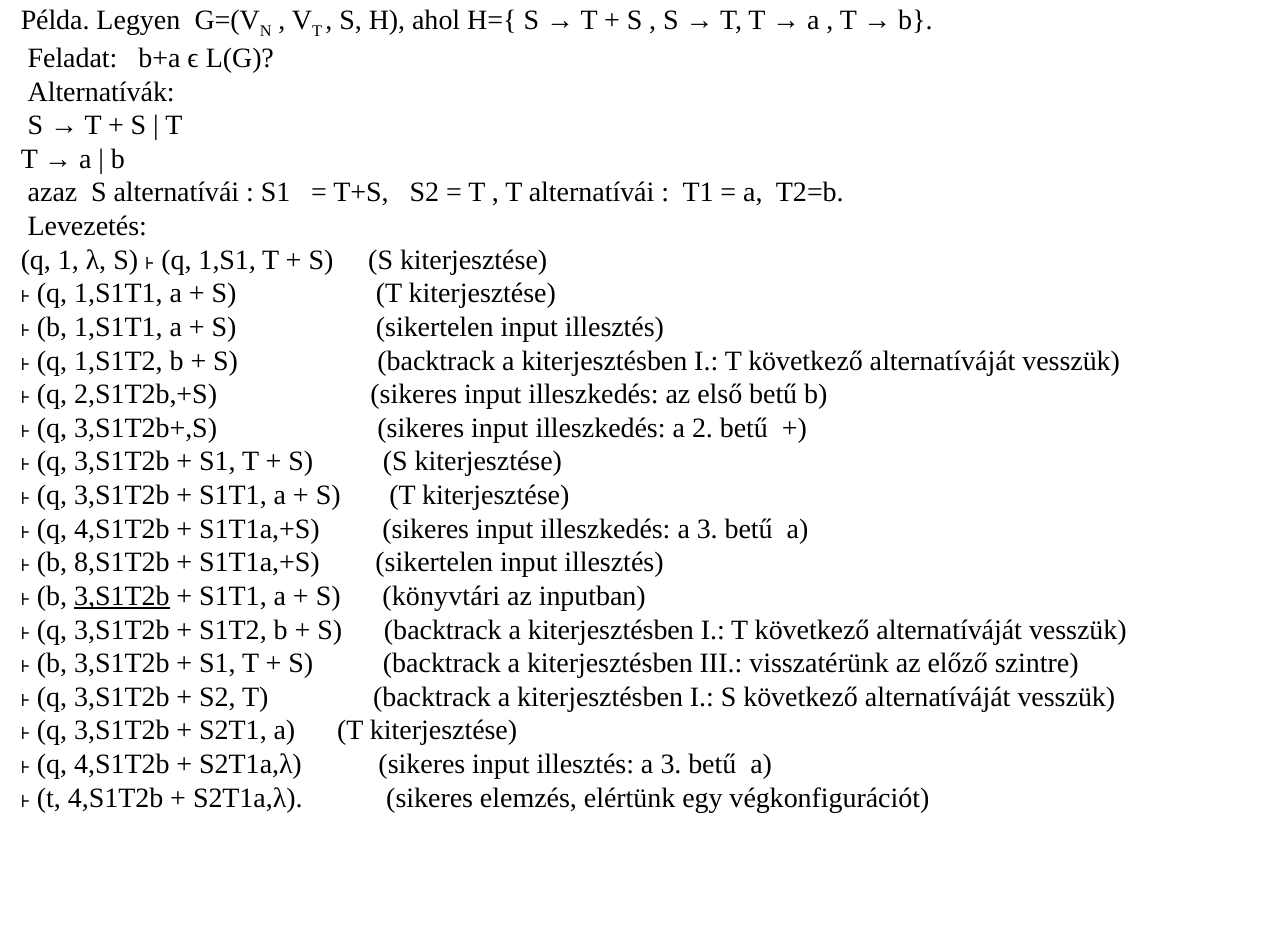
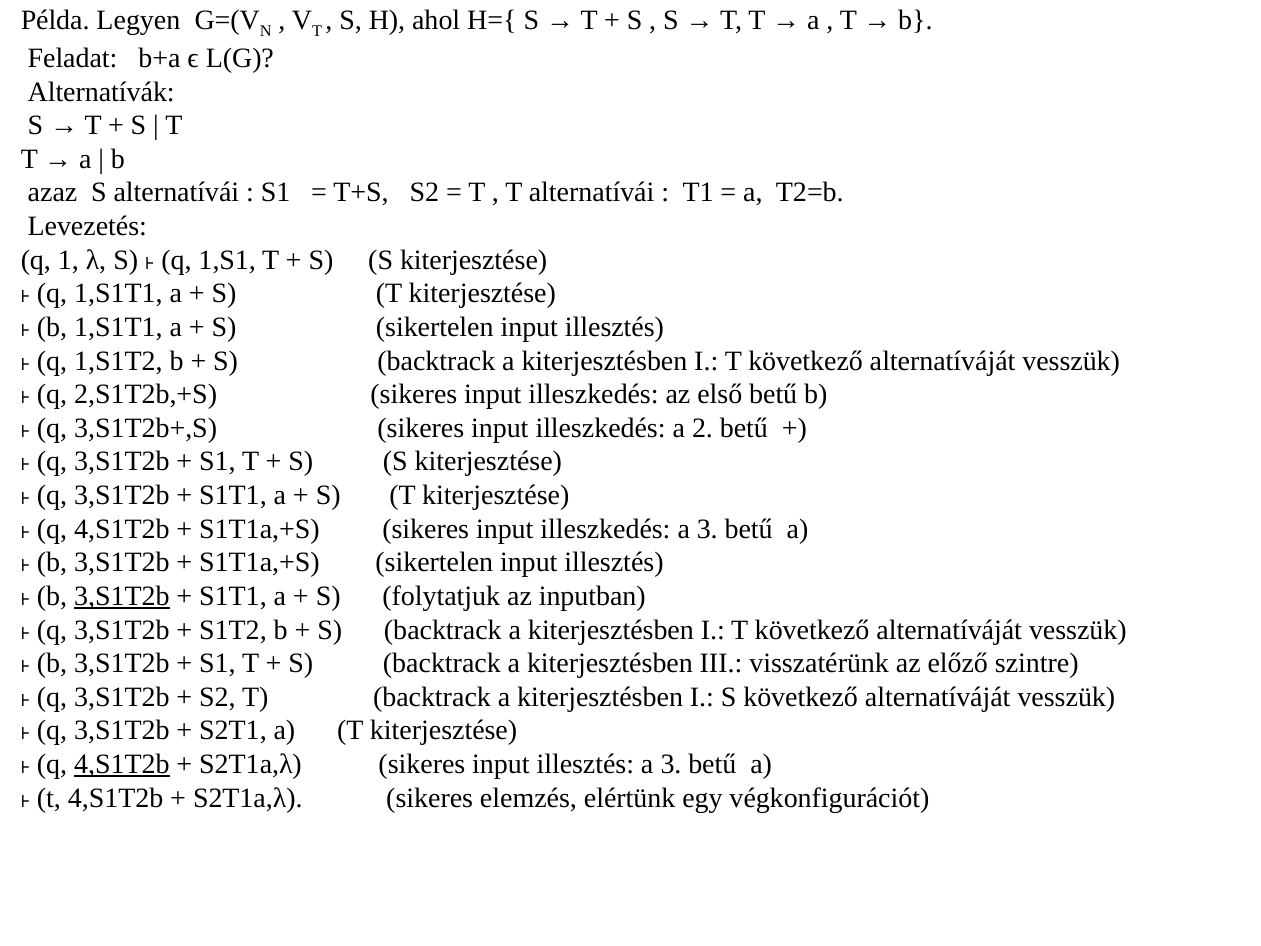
8,S1T2b: 8,S1T2b -> 3,S1T2b (122, 562)
könyvtári: könyvtári -> folytatjuk (441, 596)
4,S1T2b underline: none -> present (122, 764)
